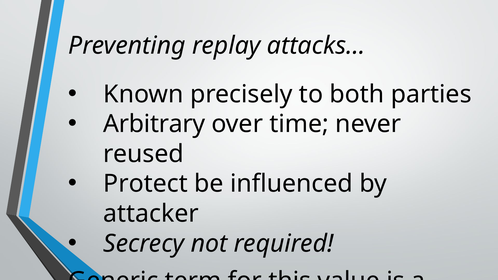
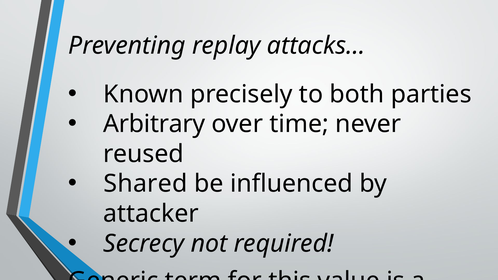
Protect: Protect -> Shared (145, 184)
